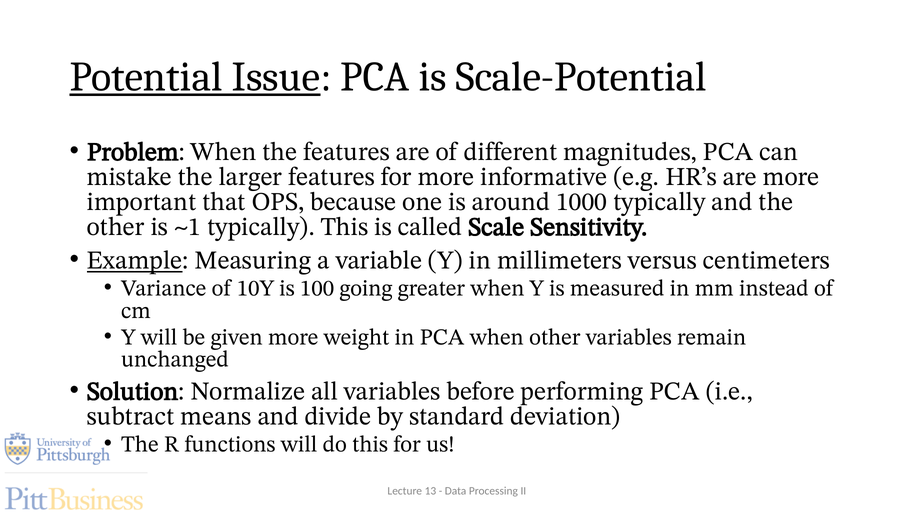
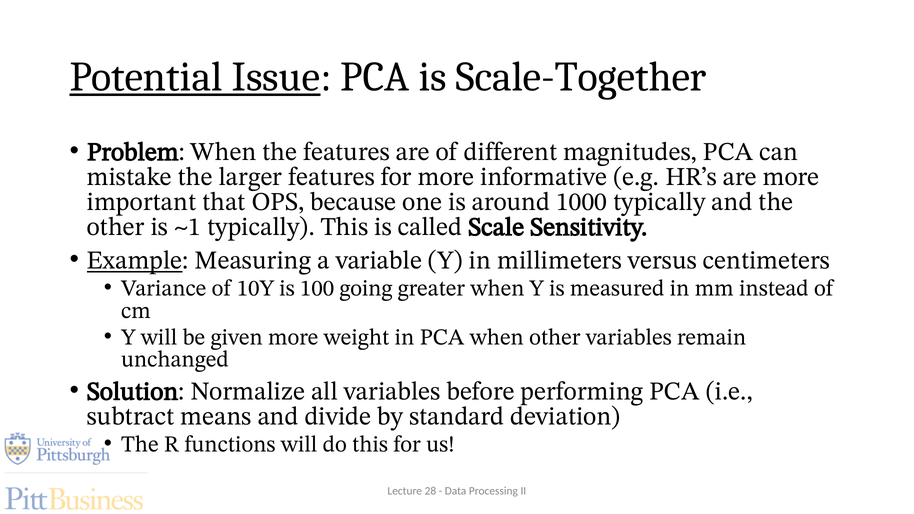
Scale-Potential: Scale-Potential -> Scale-Together (581, 77)
13: 13 -> 28 (430, 491)
